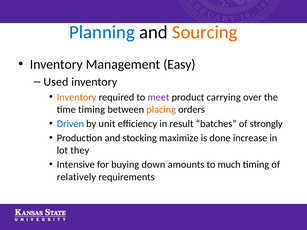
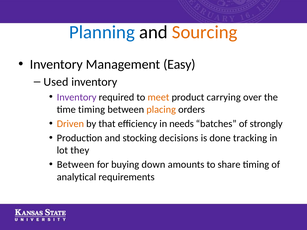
Inventory colour: orange -> purple (77, 97)
meet colour: purple -> orange (158, 97)
Driven colour: blue -> orange (70, 124)
unit: unit -> that (107, 124)
result: result -> needs (182, 124)
maximize: maximize -> decisions (179, 138)
increase: increase -> tracking (250, 138)
Intensive: Intensive -> Between (76, 165)
much: much -> share (229, 165)
relatively: relatively -> analytical (76, 177)
